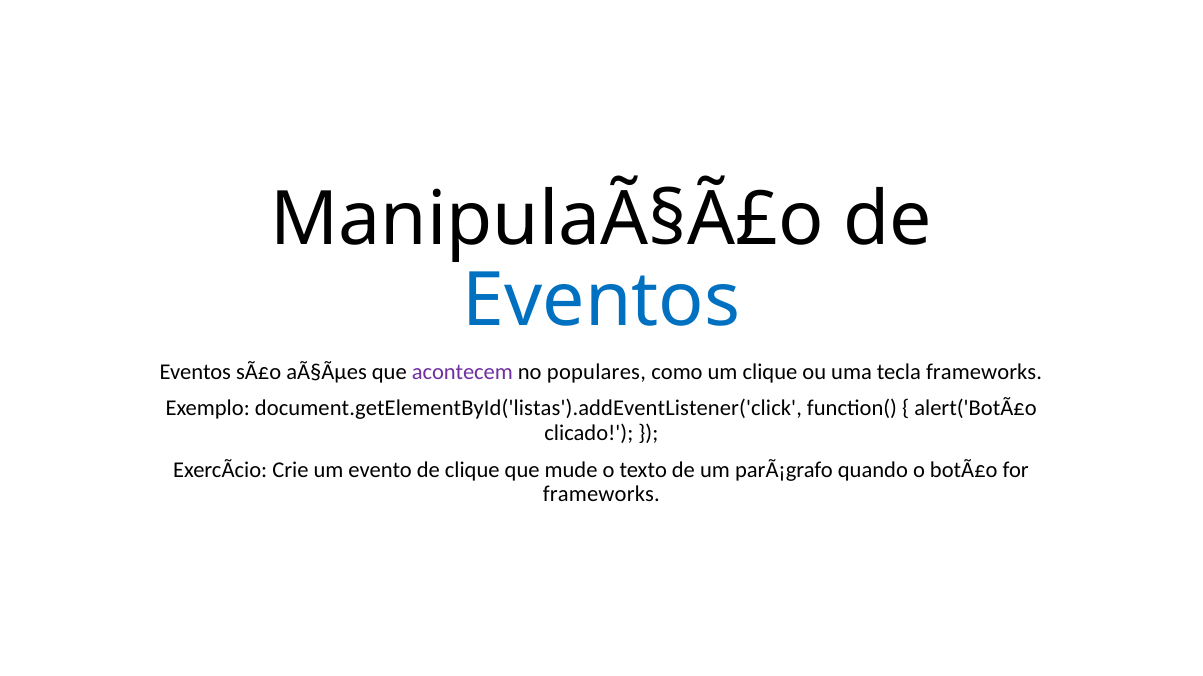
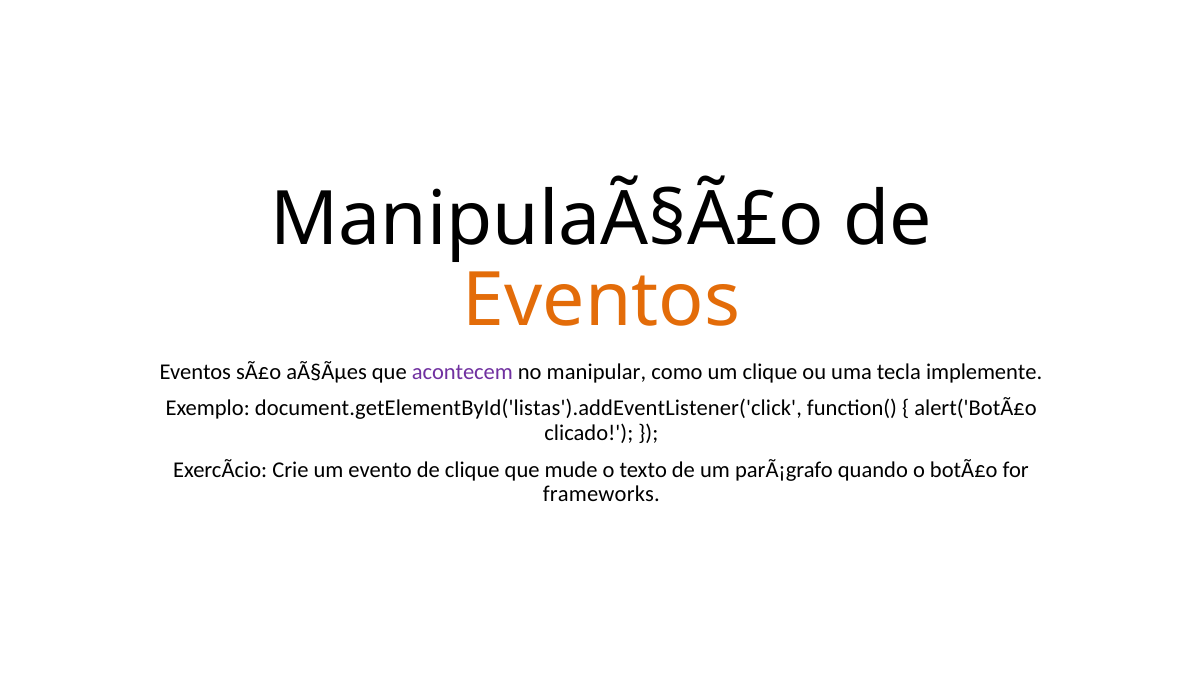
Eventos colour: blue -> orange (601, 301)
populares: populares -> manipular (596, 372)
tecla frameworks: frameworks -> implemente (984, 372)
